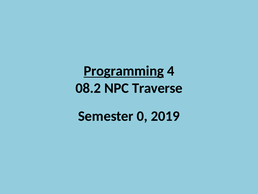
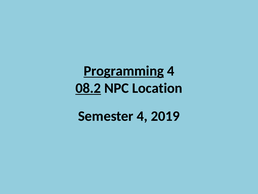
08.2 underline: none -> present (88, 88)
Traverse: Traverse -> Location (157, 88)
Semester 0: 0 -> 4 (142, 116)
